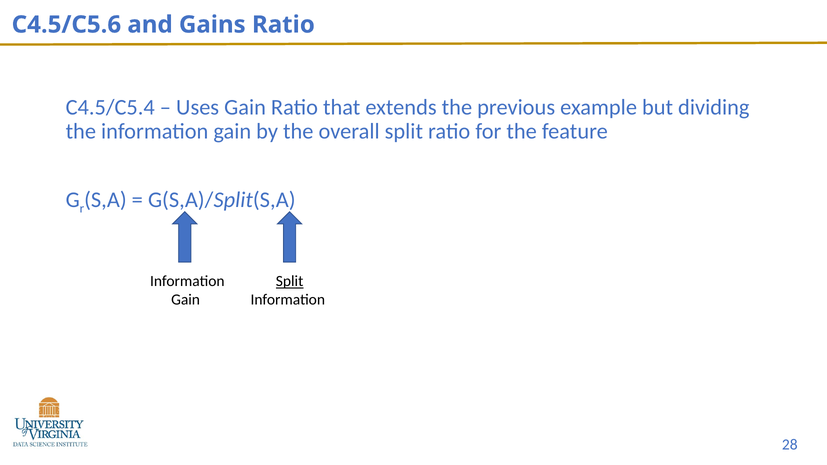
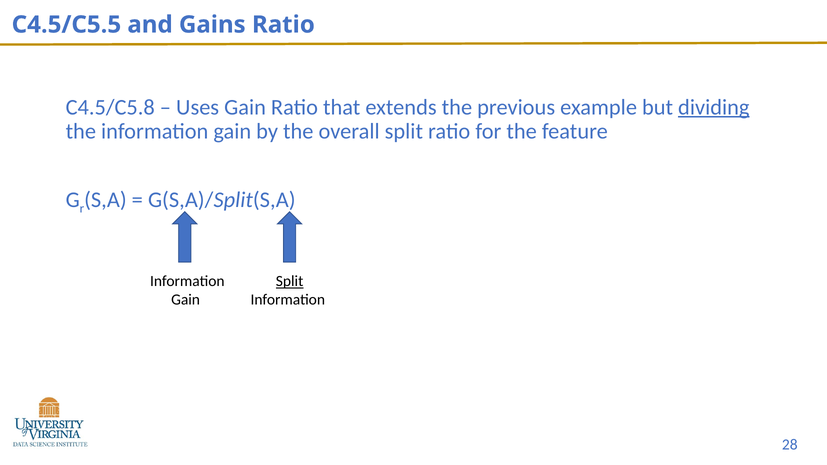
C4.5/C5.6: C4.5/C5.6 -> C4.5/C5.5 (66, 25)
C4.5/C5.4: C4.5/C5.4 -> C4.5/C5.8 (110, 107)
dividing underline: none -> present (714, 107)
